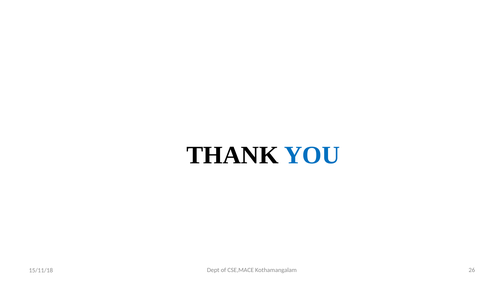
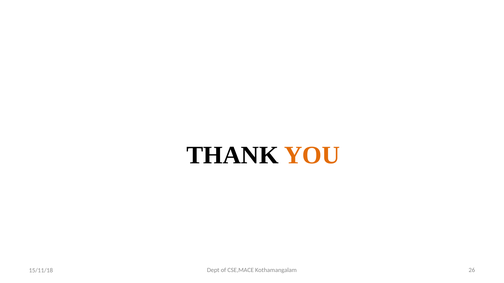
YOU colour: blue -> orange (312, 155)
